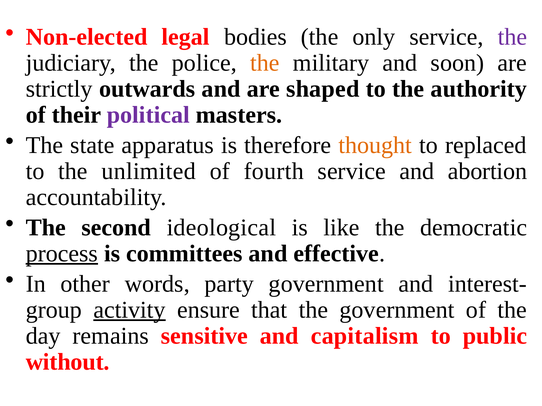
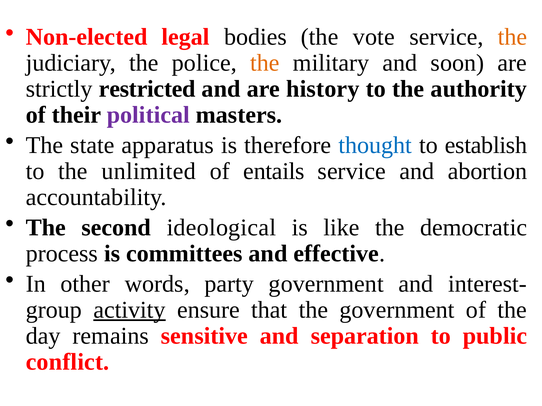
only: only -> vote (374, 37)
the colour: purple -> orange (512, 37)
outwards: outwards -> restricted (147, 89)
shaped: shaped -> history (323, 89)
thought colour: orange -> blue (375, 145)
replaced: replaced -> establish (486, 145)
fourth: fourth -> entails (274, 171)
process underline: present -> none (62, 254)
capitalism: capitalism -> separation (365, 336)
without: without -> conflict (67, 362)
